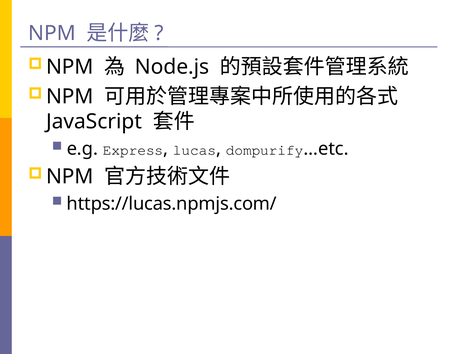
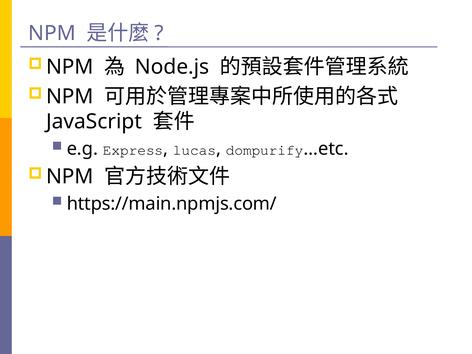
https://lucas.npmjs.com/: https://lucas.npmjs.com/ -> https://main.npmjs.com/ (172, 204)
